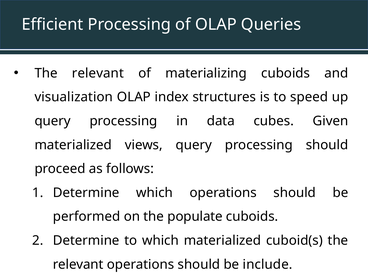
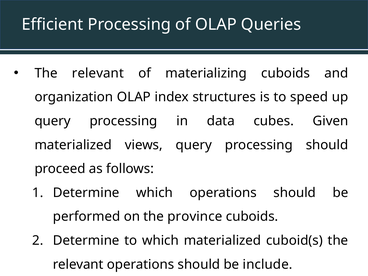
visualization: visualization -> organization (74, 97)
populate: populate -> province (195, 217)
